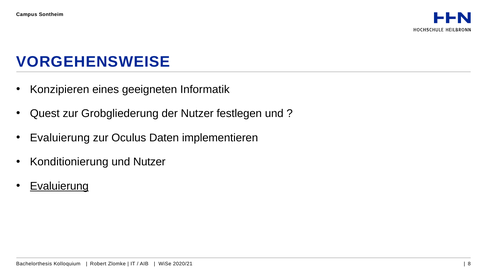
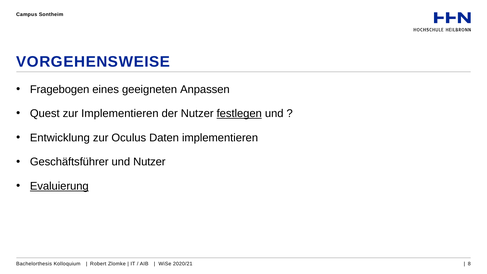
Konzipieren: Konzipieren -> Fragebogen (60, 89)
Informatik: Informatik -> Anpassen (205, 89)
zur Grobgliederung: Grobgliederung -> Implementieren (120, 114)
festlegen underline: none -> present (239, 114)
Evaluierung: Evaluierung -> Entwicklung (60, 138)
Konditionierung: Konditionierung -> Geschäftsführer (69, 162)
